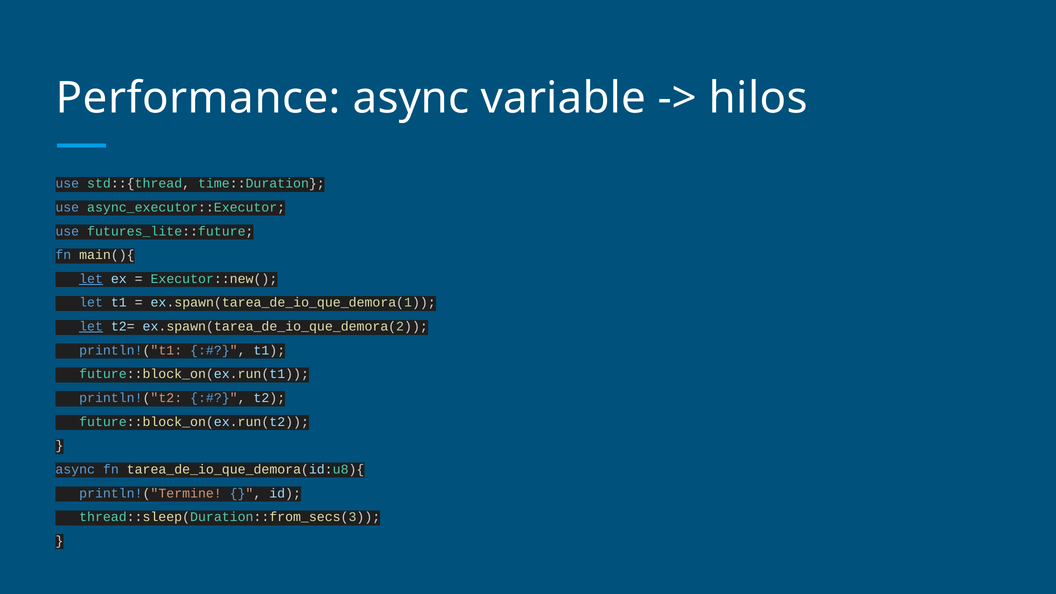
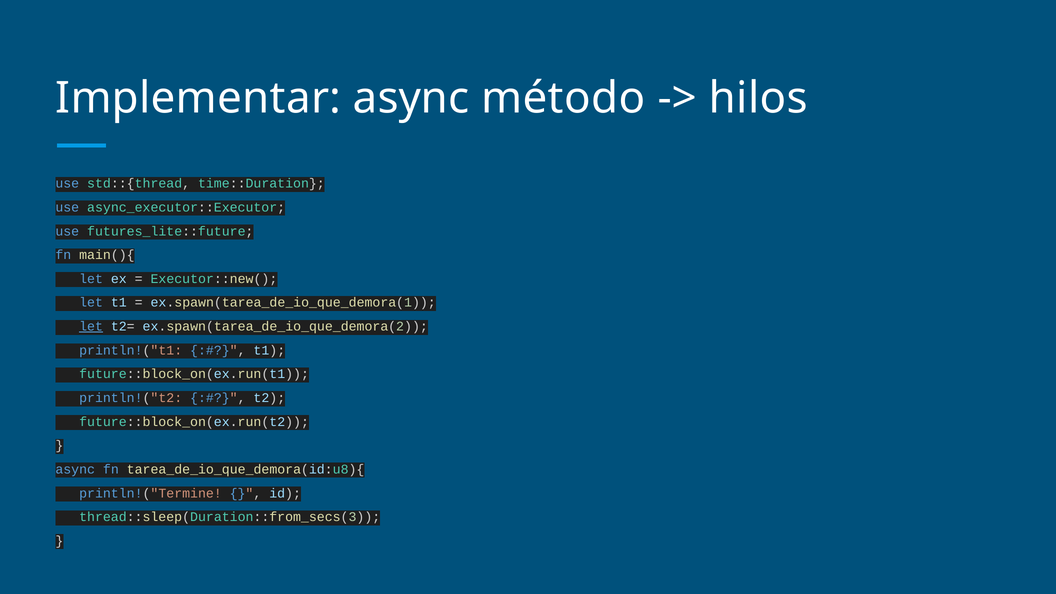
Performance: Performance -> Implementar (198, 98)
variable: variable -> método (563, 98)
let underline: present -> none (91, 279)
